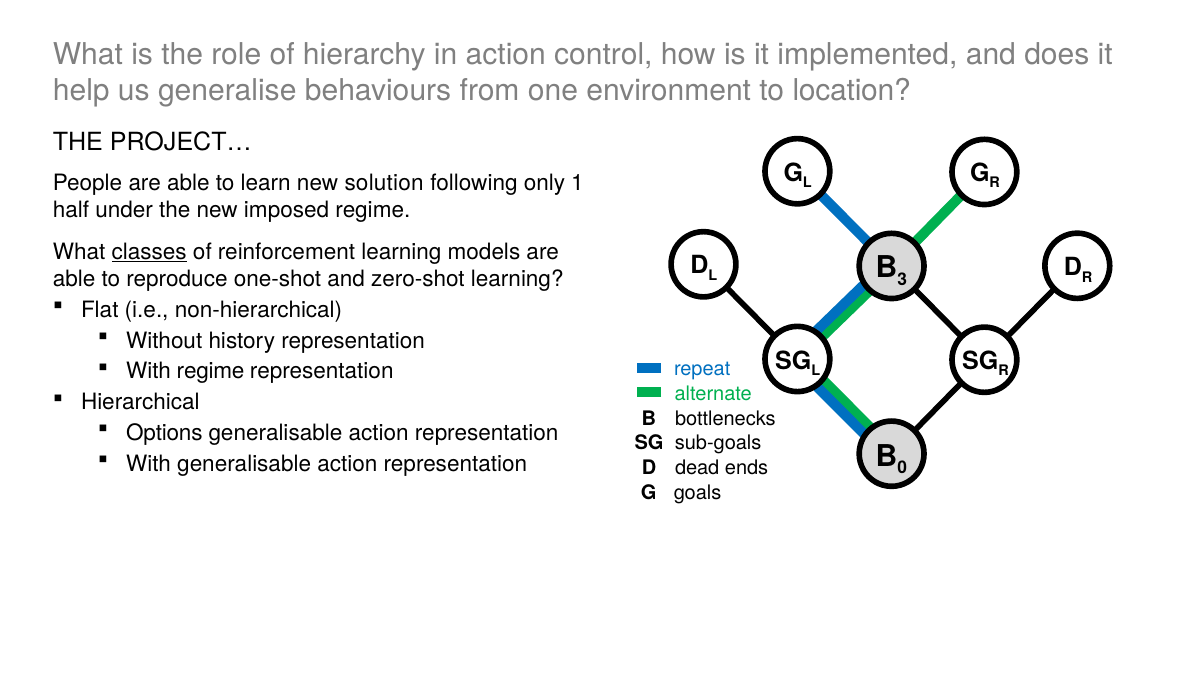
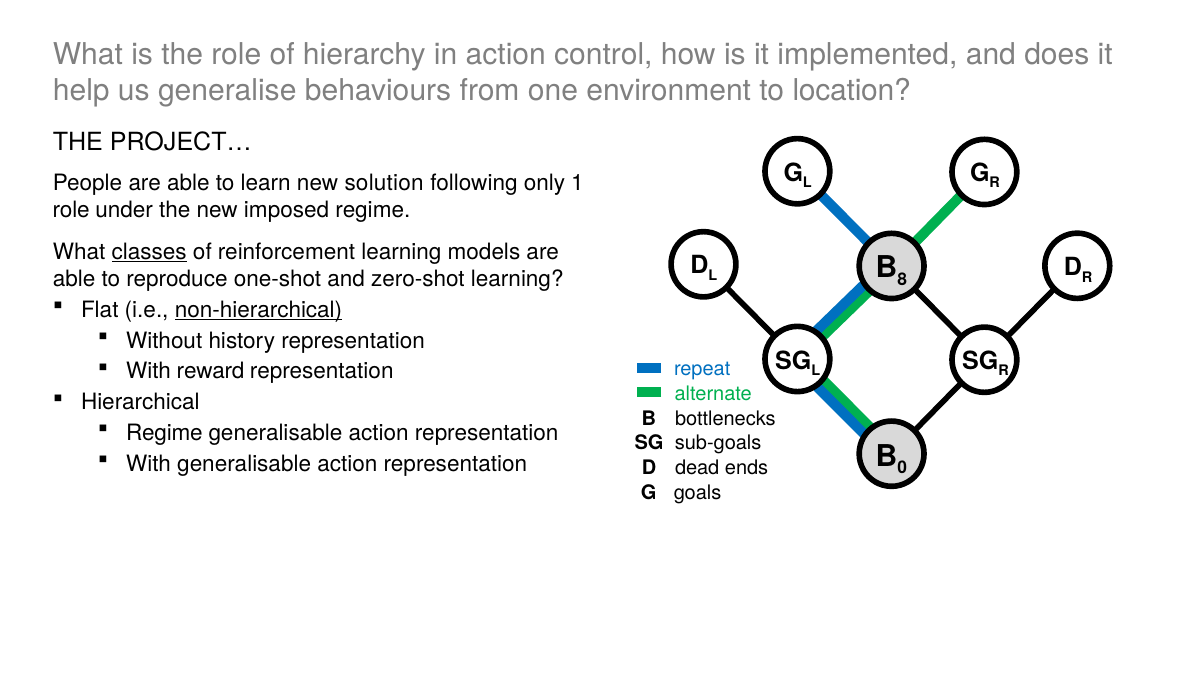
half: half -> role (71, 210)
3: 3 -> 8 (902, 280)
non-hierarchical underline: none -> present (259, 310)
With regime: regime -> reward (211, 372)
Options: Options -> Regime (164, 433)
